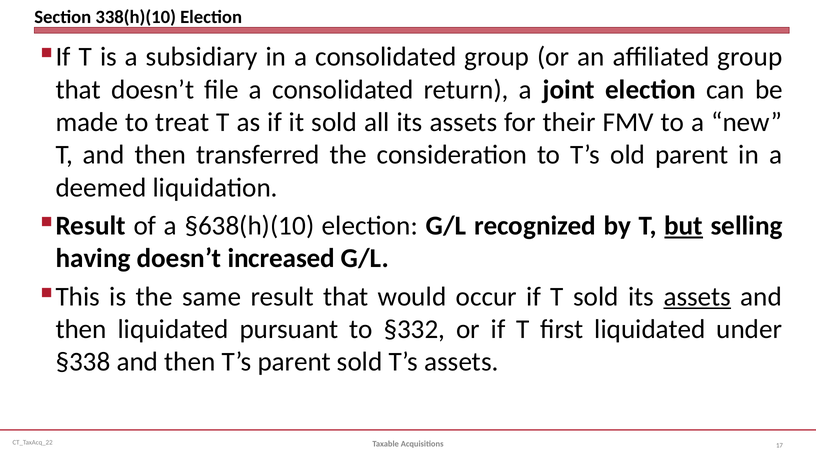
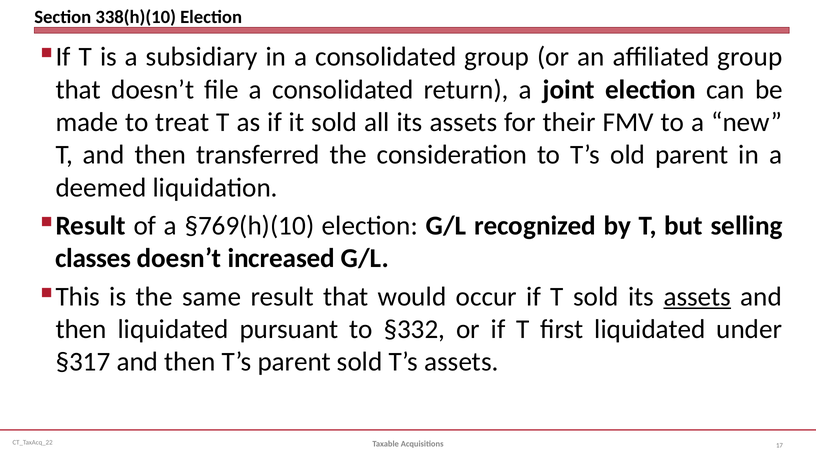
§638(h)(10: §638(h)(10 -> §769(h)(10 (249, 226)
but underline: present -> none (684, 226)
having: having -> classes (93, 258)
§338: §338 -> §317 (83, 362)
